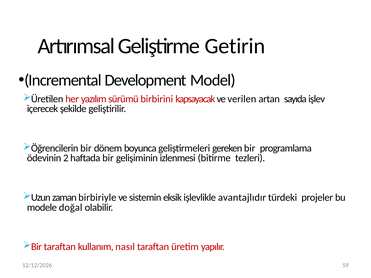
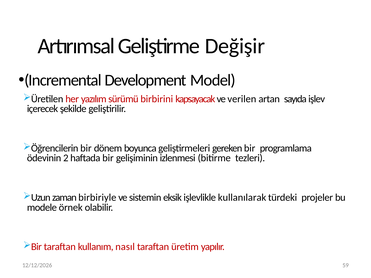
Getirin: Getirin -> Değişir (235, 46)
avantajlıdır: avantajlıdır -> kullanılarak (242, 198)
doğal: doğal -> örnek (71, 208)
